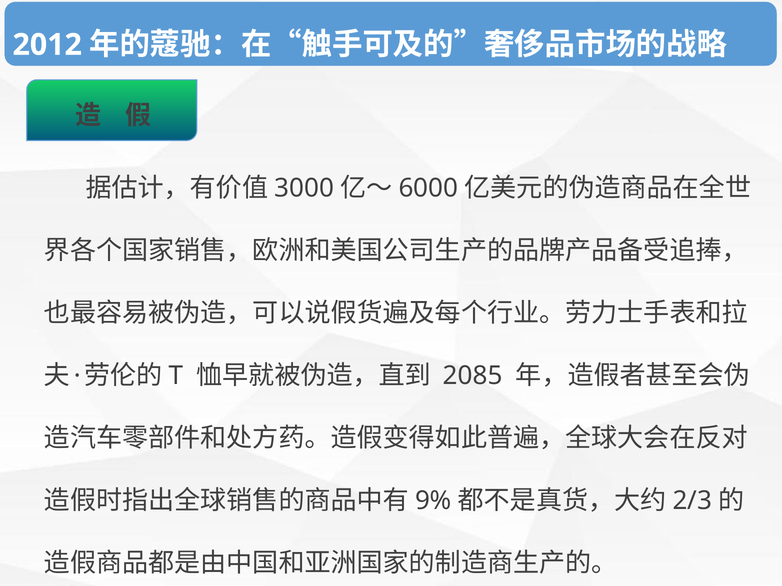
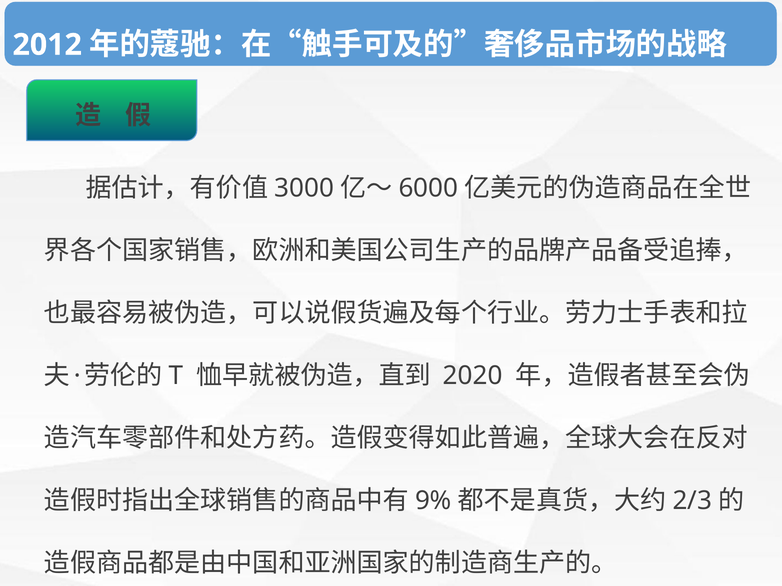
2085: 2085 -> 2020 (473, 376)
